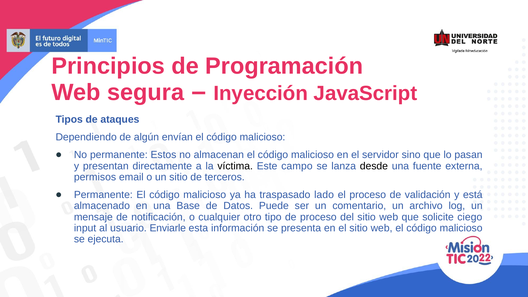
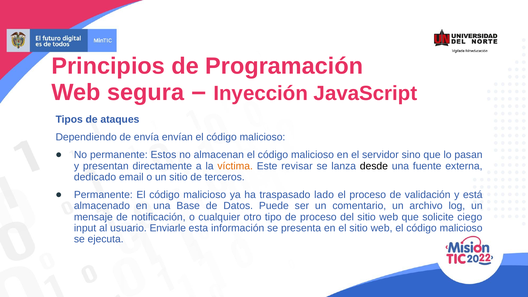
algún: algún -> envía (146, 137)
víctima colour: black -> orange (235, 166)
campo: campo -> revisar (297, 166)
permisos: permisos -> dedicado (95, 177)
